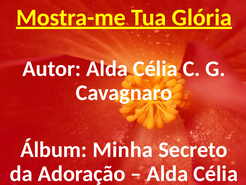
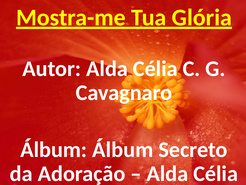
Álbum Minha: Minha -> Álbum (123, 149)
